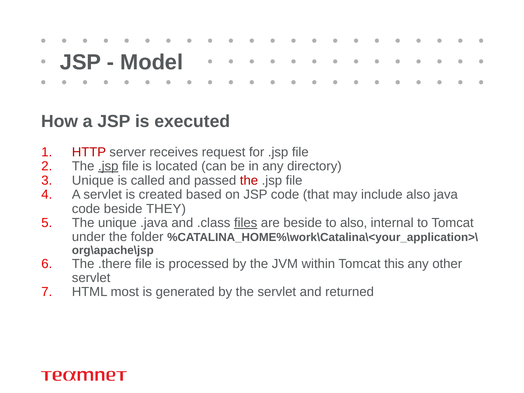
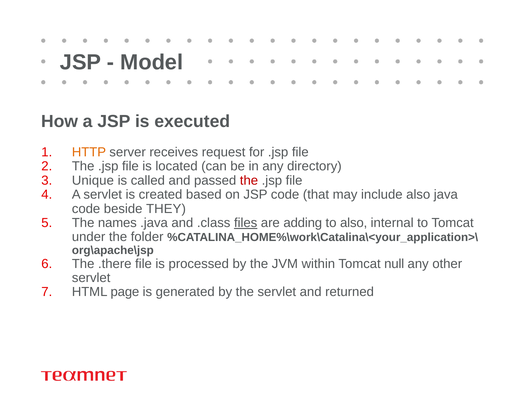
HTTP colour: red -> orange (89, 152)
.jsp underline: present -> none (108, 166)
The unique: unique -> names (117, 223)
are beside: beside -> adding (303, 223)
this: this -> null (394, 264)
most: most -> page (125, 292)
